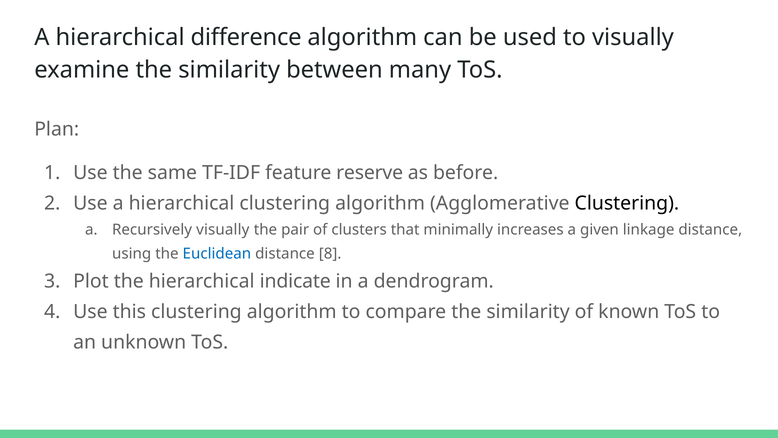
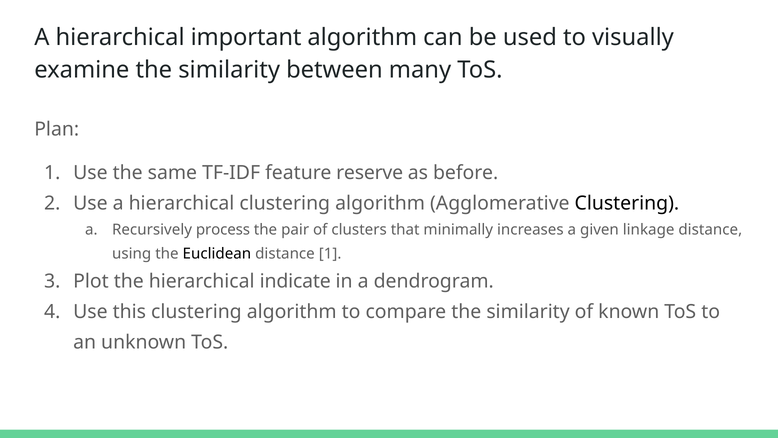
difference: difference -> important (246, 37)
Recursively visually: visually -> process (223, 230)
Euclidean colour: blue -> black (217, 253)
distance 8: 8 -> 1 (330, 253)
